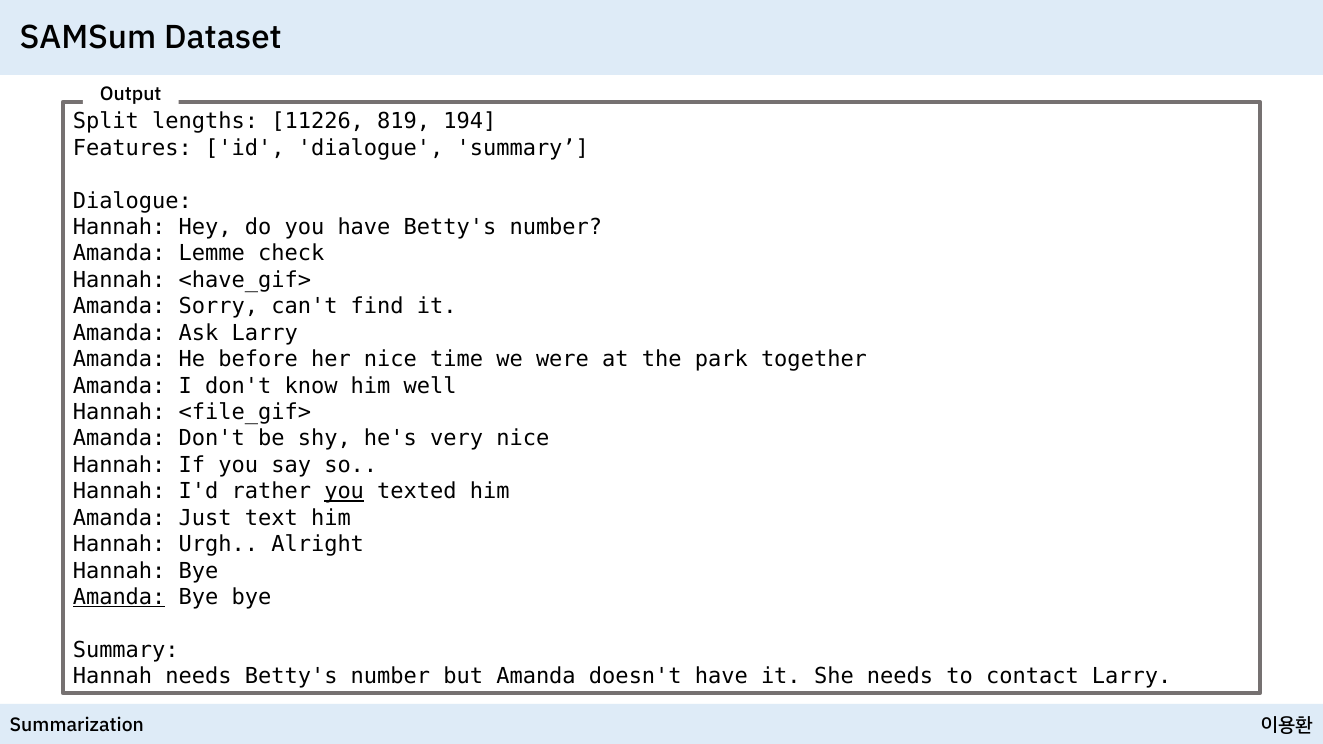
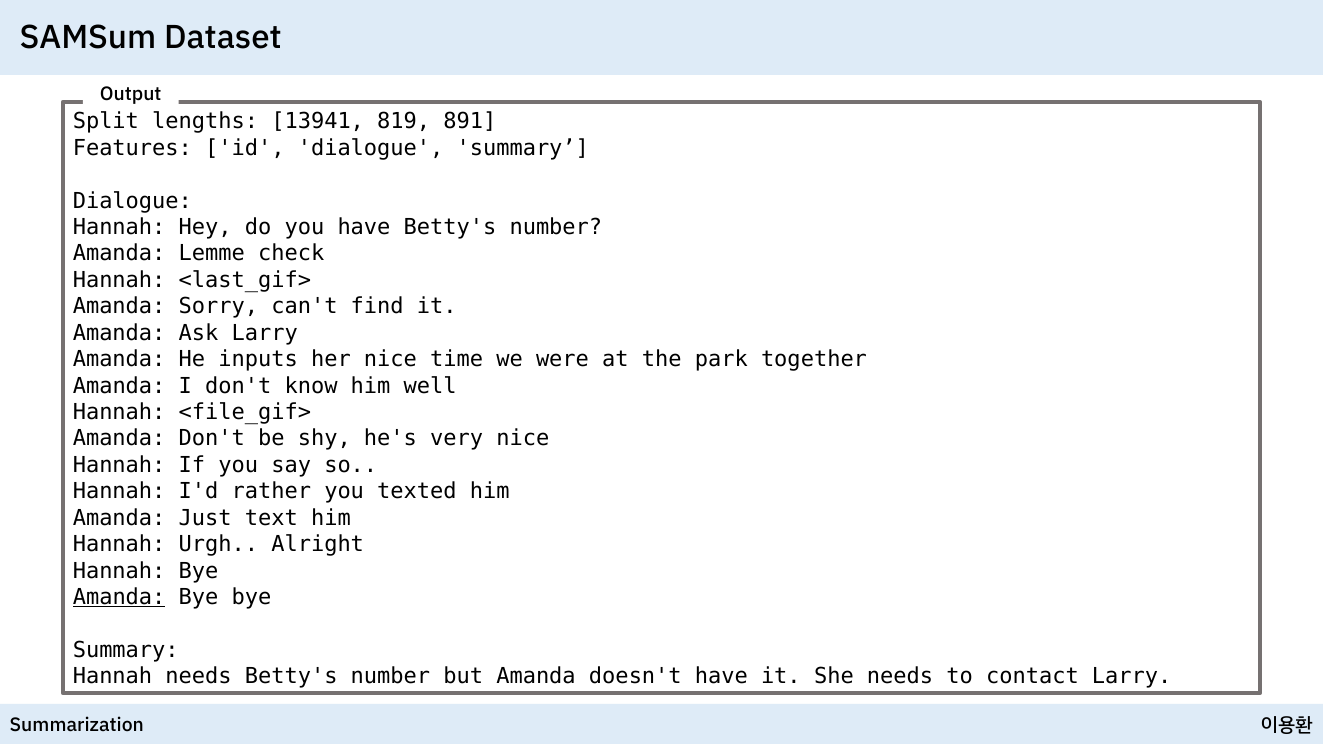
11226: 11226 -> 13941 (318, 121)
194: 194 -> 891 (470, 121)
<have_gif>: <have_gif> -> <last_gif> (245, 280)
before: before -> inputs (258, 359)
you underline: present -> none (344, 492)
